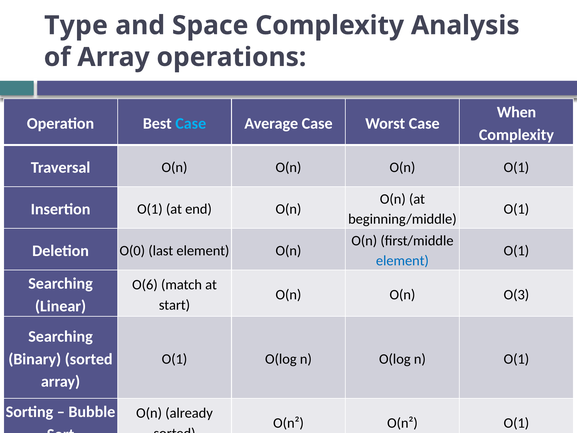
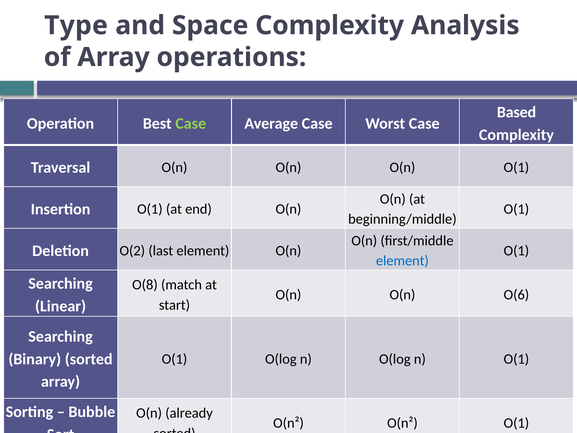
When: When -> Based (517, 112)
Case colour: light blue -> light green (191, 123)
O(0: O(0 -> O(2 (132, 251)
O(6: O(6 -> O(8 (145, 284)
O(3: O(3 -> O(6 (516, 295)
